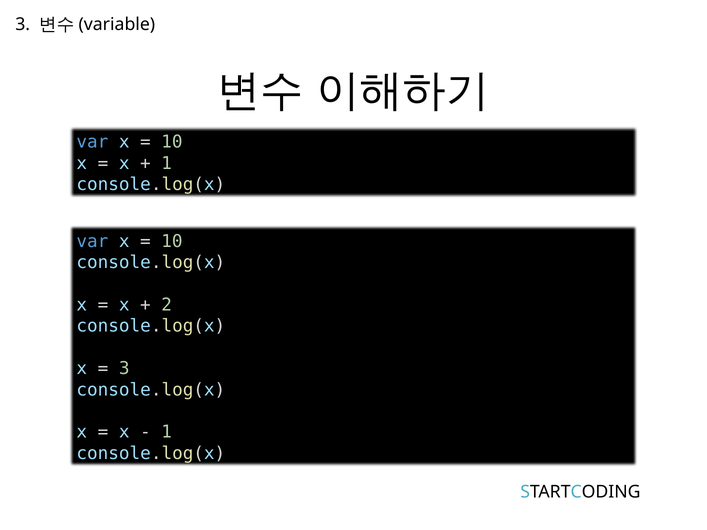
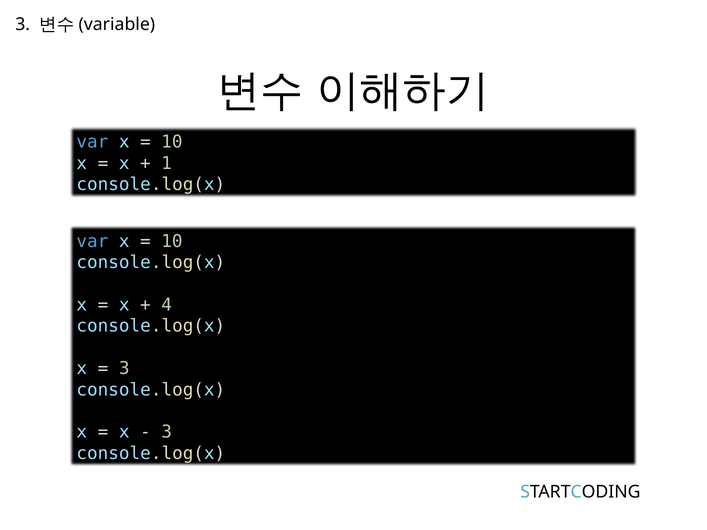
2: 2 -> 4 (167, 305)
1: 1 -> 3 (167, 432)
